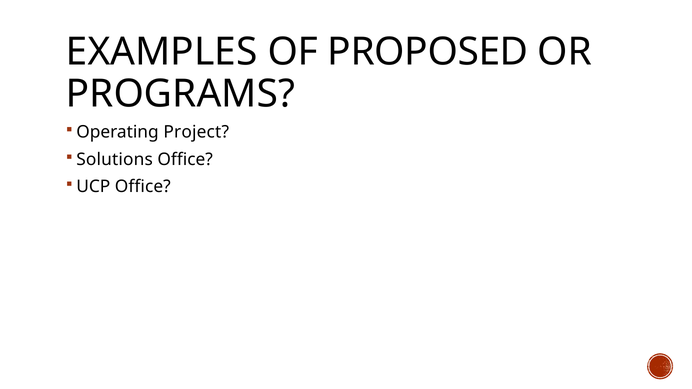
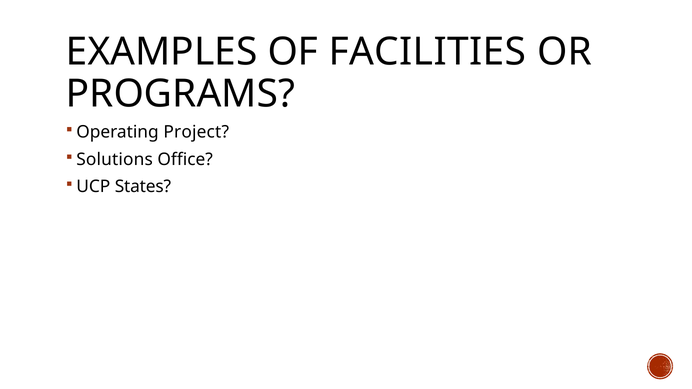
PROPOSED: PROPOSED -> FACILITIES (427, 52)
UCP Office: Office -> States (143, 187)
